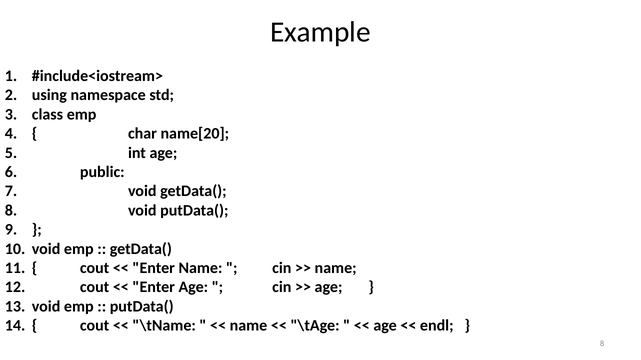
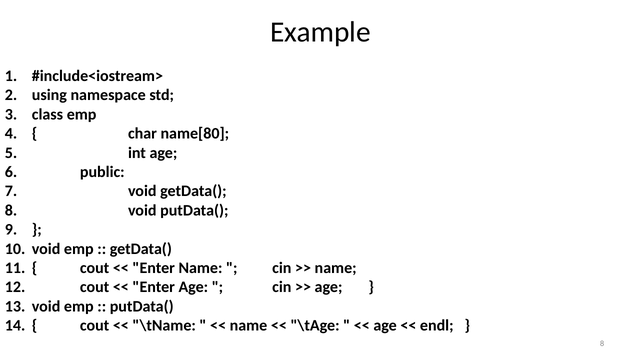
name[20: name[20 -> name[80 (195, 134)
